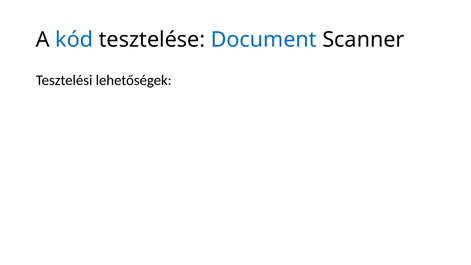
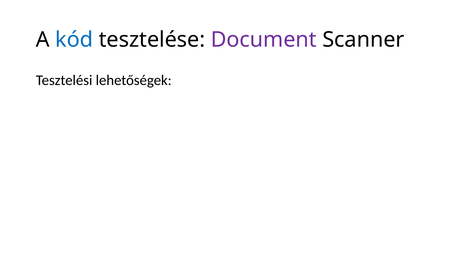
Document colour: blue -> purple (264, 40)
